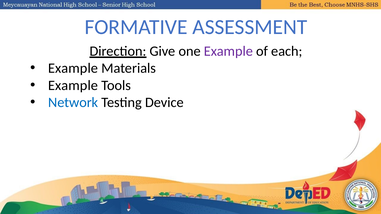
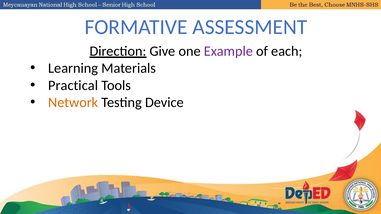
Example: Example -> Learning (73, 68)
Example: Example -> Practical (73, 86)
Network colour: blue -> orange (73, 103)
